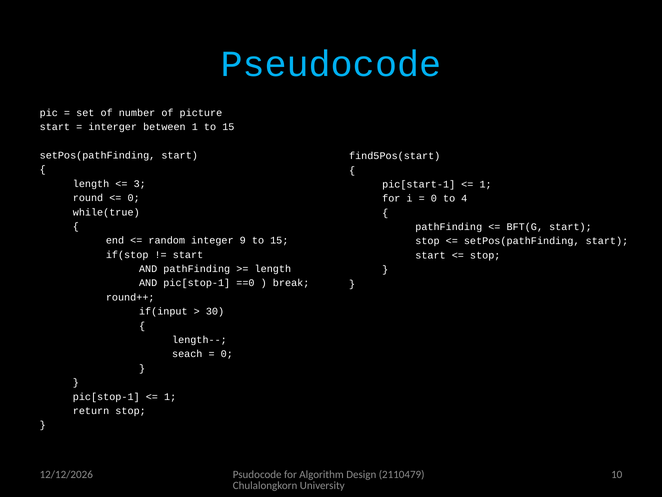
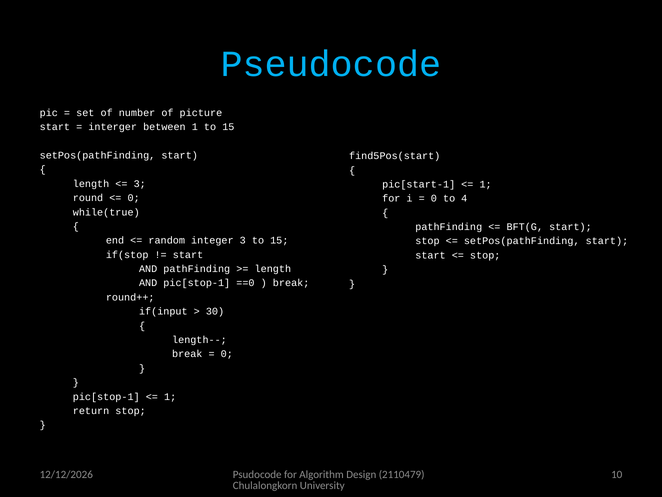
integer 9: 9 -> 3 (243, 240)
seach: seach -> break (187, 354)
